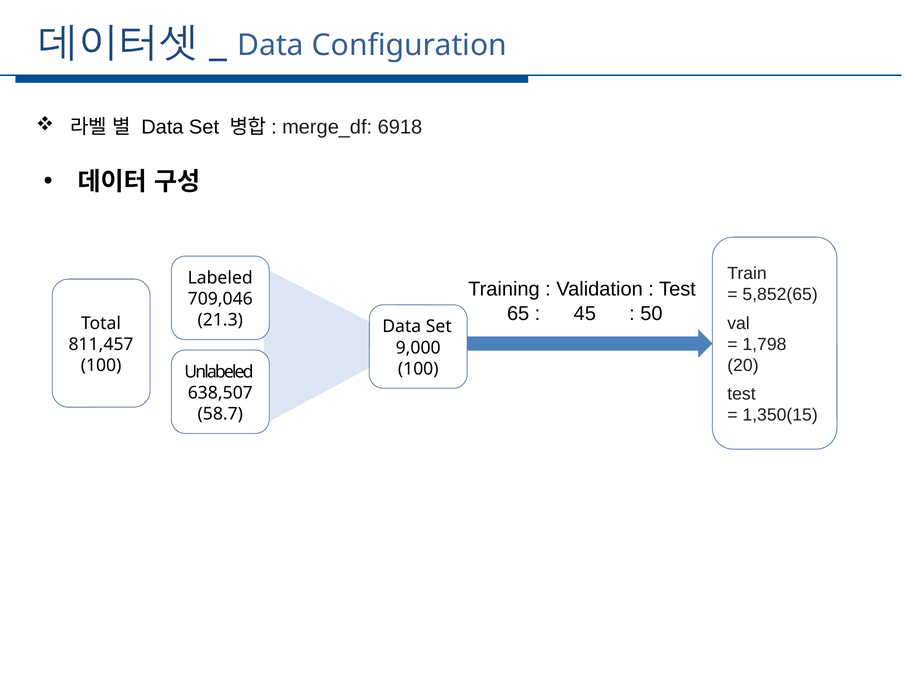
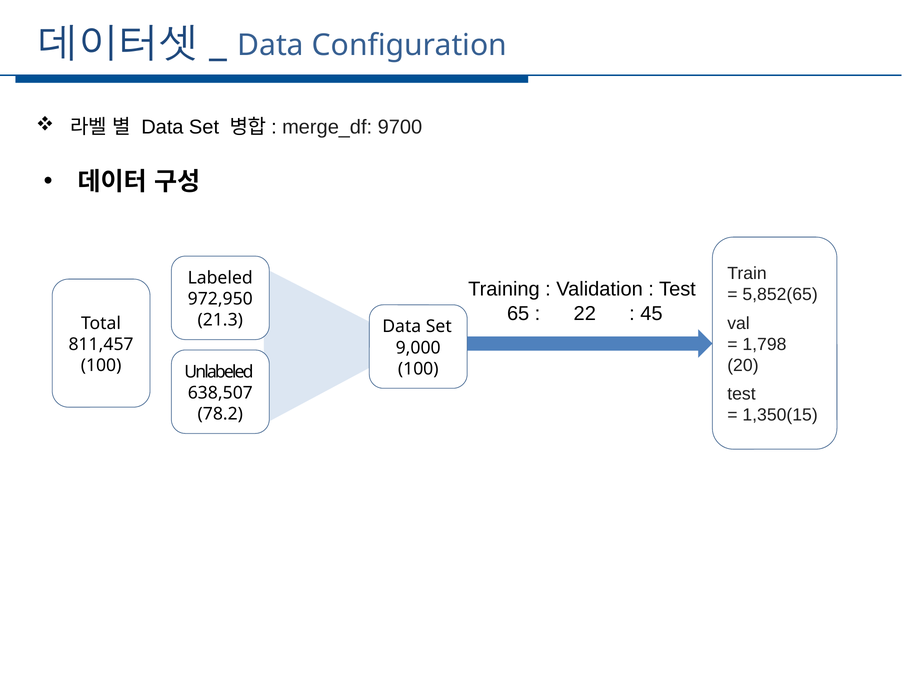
6918: 6918 -> 9700 (400, 127)
709,046: 709,046 -> 972,950 (220, 299)
45: 45 -> 22 (585, 313)
50: 50 -> 45 (651, 313)
58.7: 58.7 -> 78.2 (220, 414)
